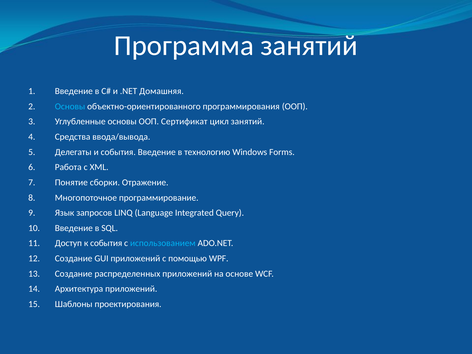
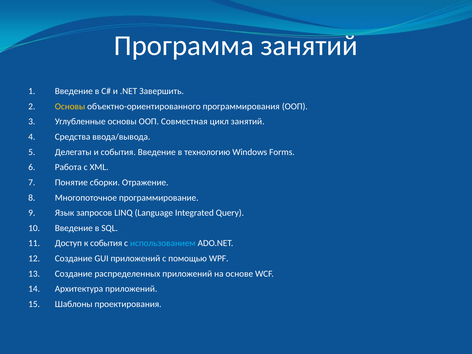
Домашняя: Домашняя -> Завершить (162, 91)
Основы colour: light blue -> yellow (70, 106)
Сертификат: Сертификат -> Совместная (184, 122)
